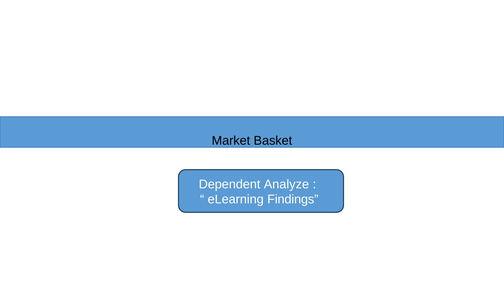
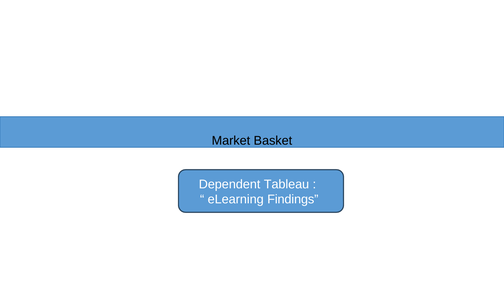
Analyze: Analyze -> Tableau (287, 184)
